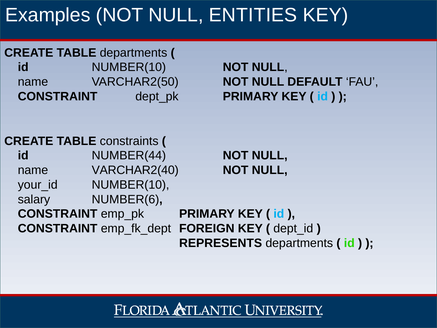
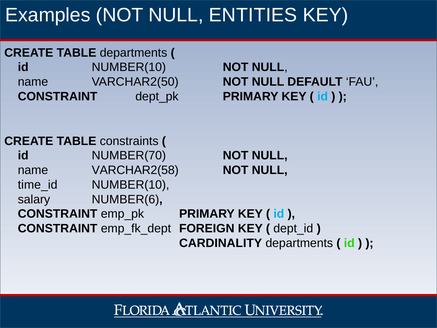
NUMBER(44: NUMBER(44 -> NUMBER(70 (129, 156)
VARCHAR2(40: VARCHAR2(40 -> VARCHAR2(58 (135, 170)
your_id: your_id -> time_id (38, 185)
REPRESENTS: REPRESENTS -> CARDINALITY (221, 243)
